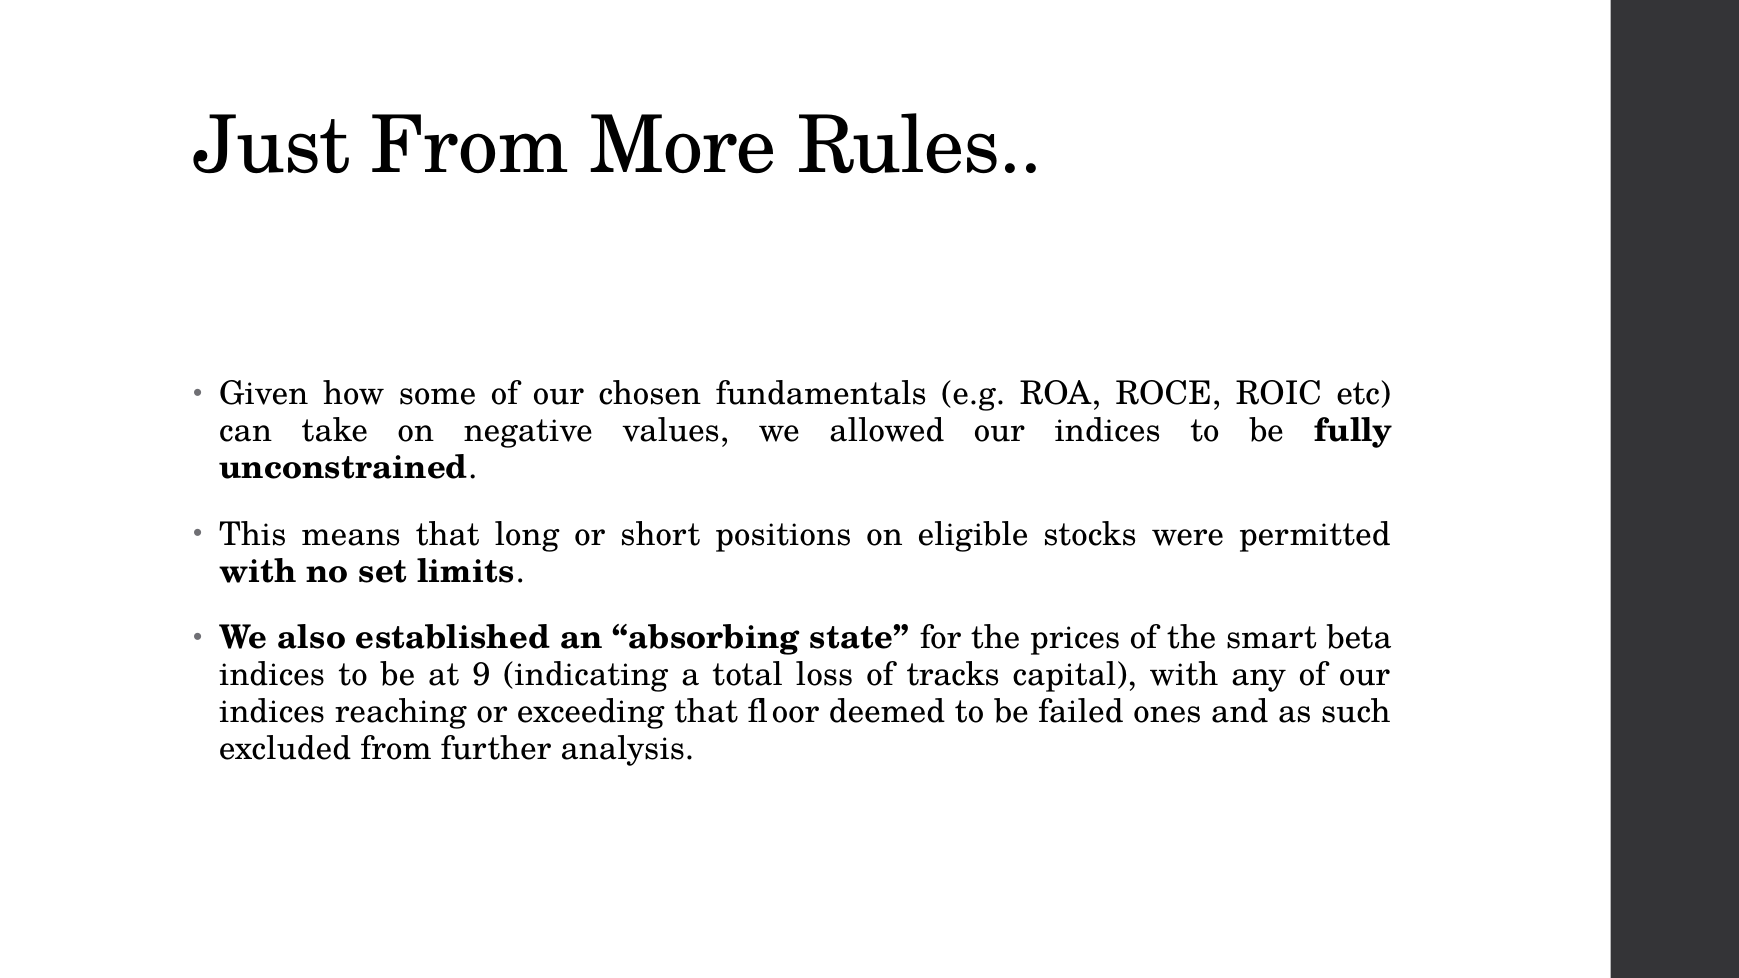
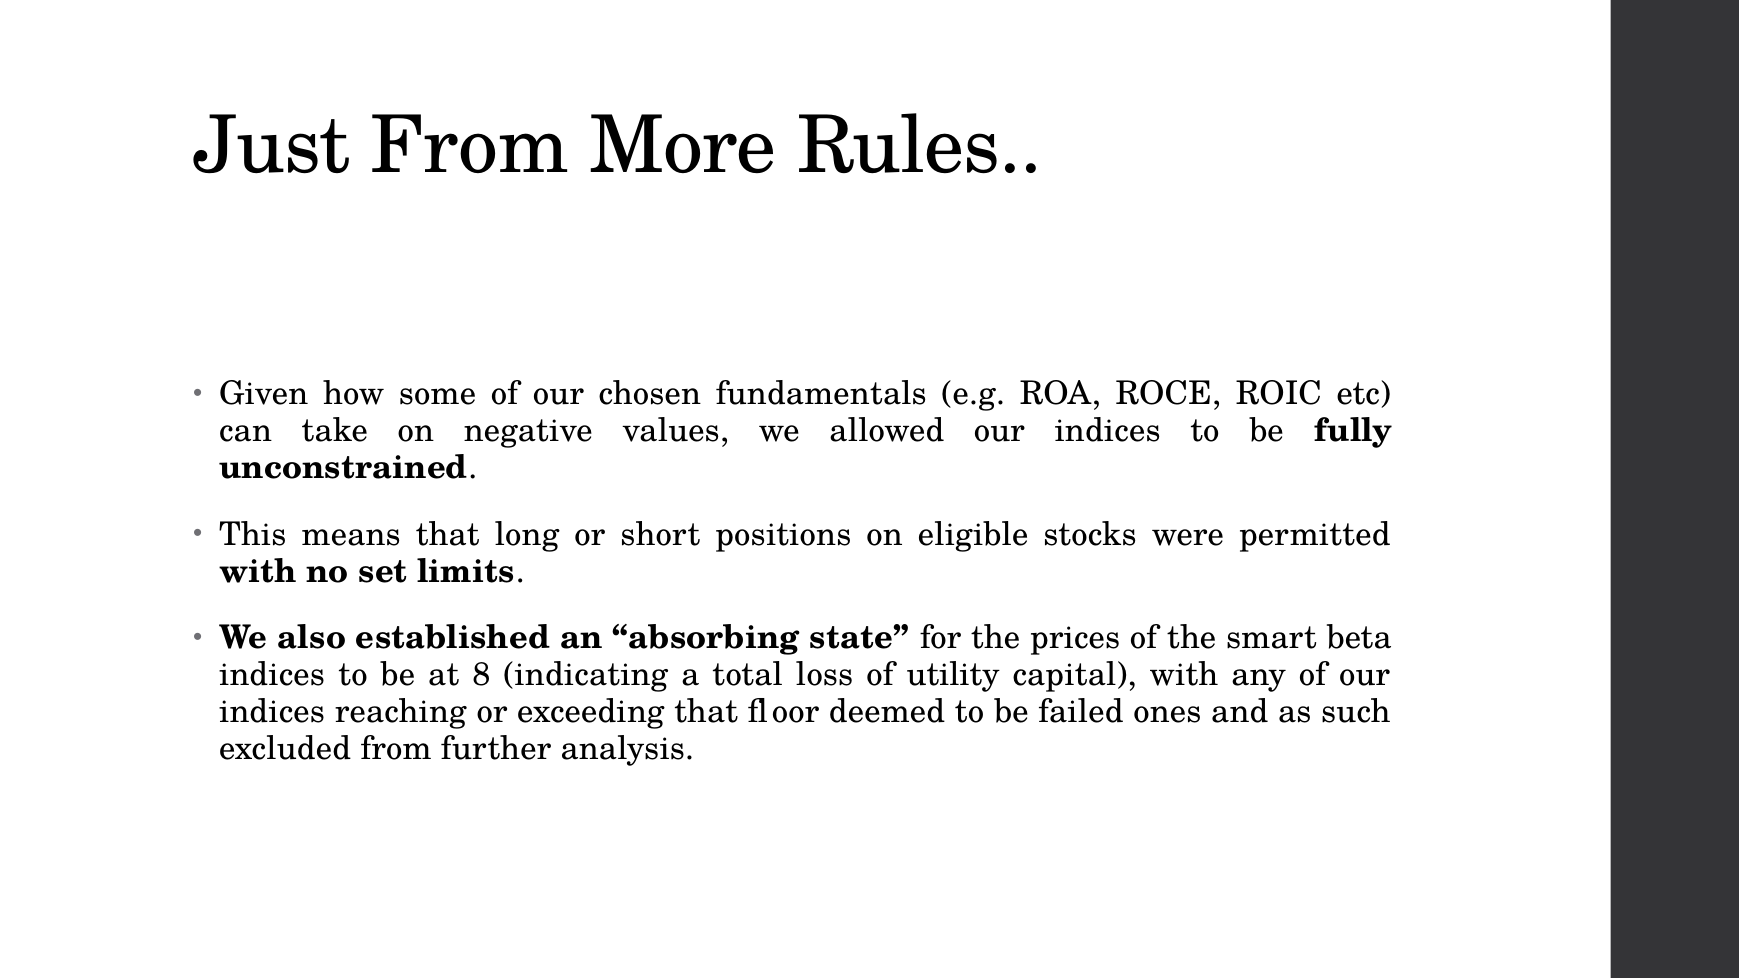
9: 9 -> 8 (481, 675)
tracks: tracks -> utility (953, 675)
